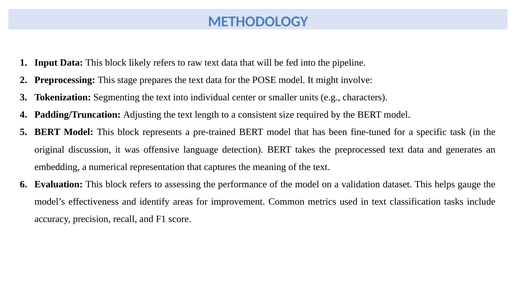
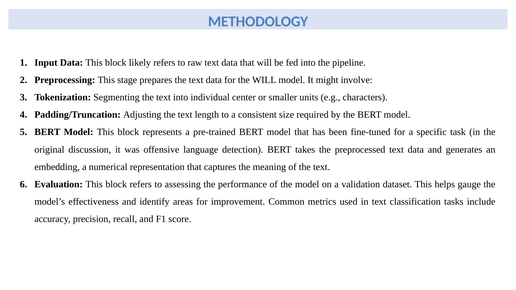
the POSE: POSE -> WILL (264, 80)
